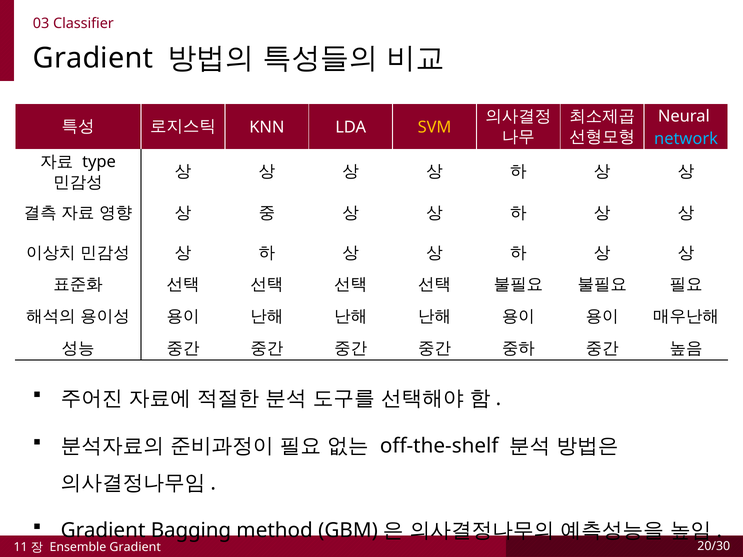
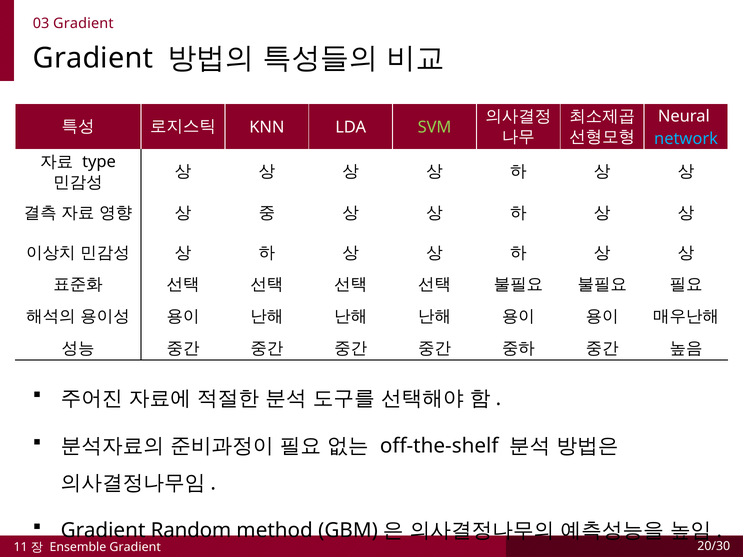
03 Classifier: Classifier -> Gradient (83, 24)
SVM colour: yellow -> light green (435, 127)
Bagging: Bagging -> Random (191, 531)
